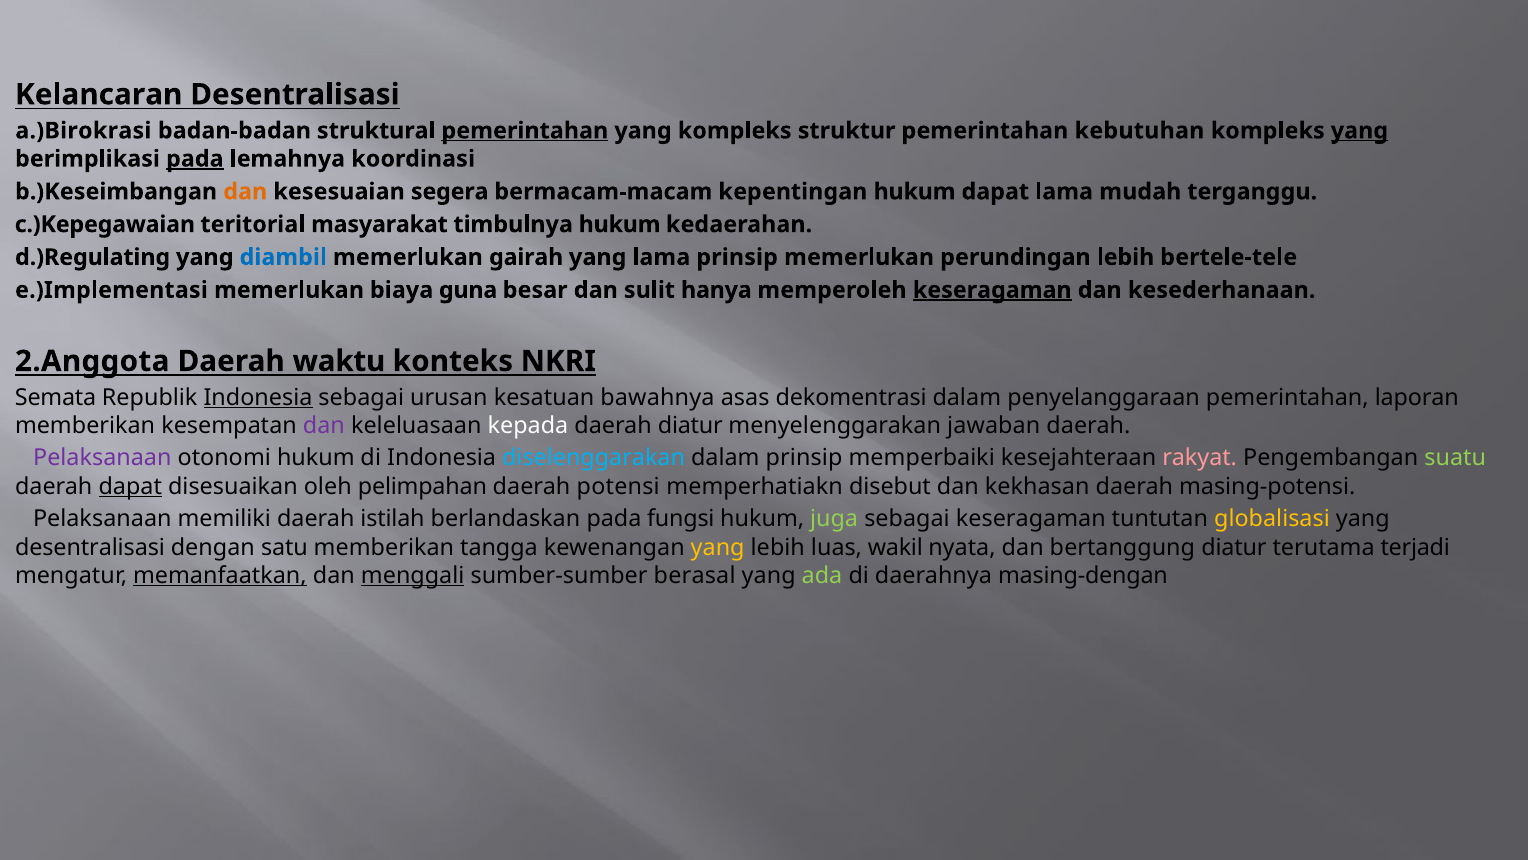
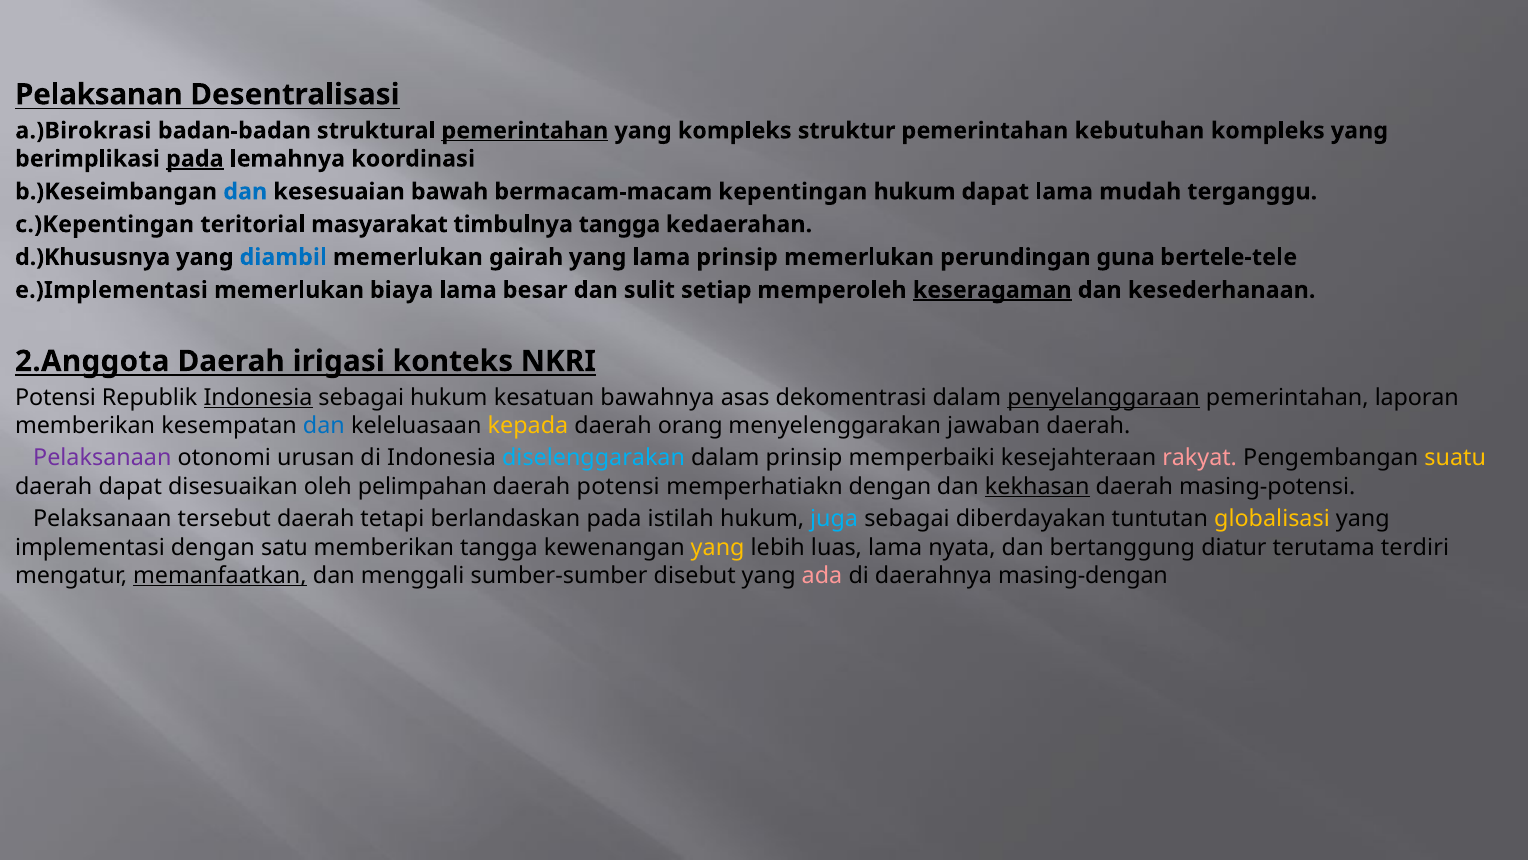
Kelancaran: Kelancaran -> Pelaksanan (99, 95)
yang underline: present -> none (1359, 131)
dan colour: orange -> blue (245, 192)
segera: segera -> bawah (450, 192)
c.)Kepegawaian: c.)Kepegawaian -> c.)Kepentingan (105, 224)
timbulnya hukum: hukum -> tangga (620, 224)
d.)Regulating: d.)Regulating -> d.)Khususnya (93, 257)
perundingan lebih: lebih -> guna (1126, 257)
biaya guna: guna -> lama (468, 290)
hanya: hanya -> setiap (716, 290)
waktu: waktu -> irigasi (339, 361)
Semata: Semata -> Potensi (55, 397)
sebagai urusan: urusan -> hukum (449, 397)
penyelanggaraan underline: none -> present (1104, 397)
dan colour: purple -> blue (324, 425)
kepada colour: white -> yellow (528, 425)
daerah diatur: diatur -> orang (690, 425)
otonomi hukum: hukum -> urusan (316, 458)
suatu colour: light green -> yellow (1455, 458)
dapat underline: present -> none (130, 486)
memperhatiakn disebut: disebut -> dengan (890, 486)
kekhasan underline: none -> present (1037, 486)
memiliki: memiliki -> tersebut (224, 519)
istilah: istilah -> tetapi (392, 519)
fungsi: fungsi -> istilah (681, 519)
juga colour: light green -> light blue (834, 519)
sebagai keseragaman: keseragaman -> diberdayakan (1031, 519)
desentralisasi: desentralisasi -> implementasi (90, 547)
luas wakil: wakil -> lama (895, 547)
terjadi: terjadi -> terdiri (1415, 547)
menggali underline: present -> none (413, 575)
berasal: berasal -> disebut (695, 575)
ada colour: light green -> pink (822, 575)
